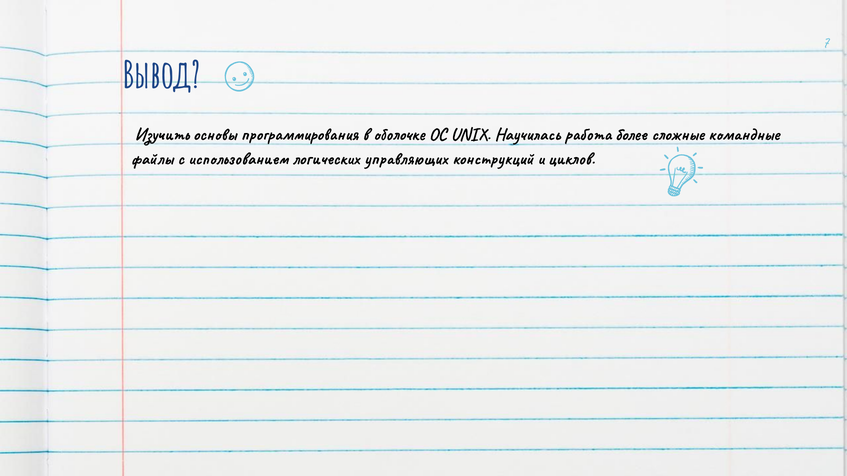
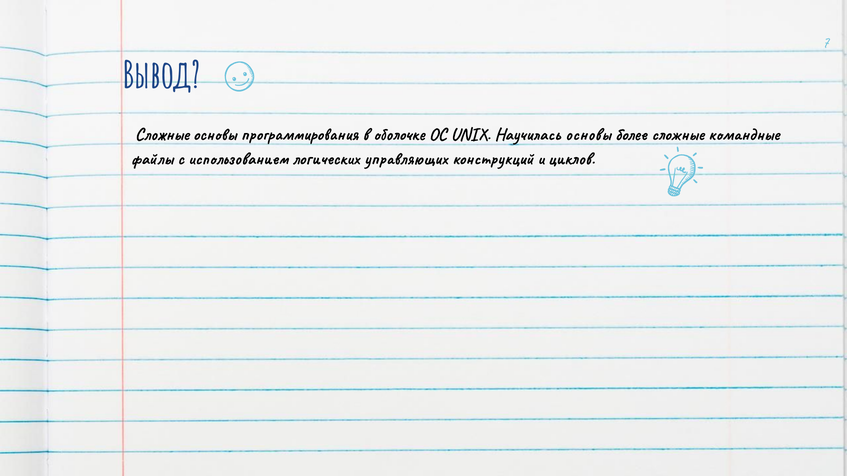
Изучить: Изучить -> Сложные (162, 134)
Научилась работа: работа -> основы (588, 134)
